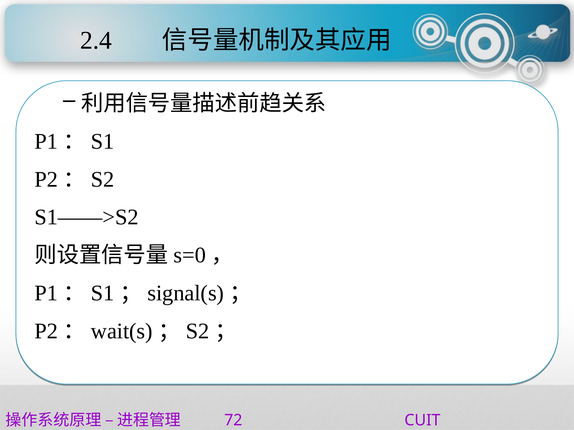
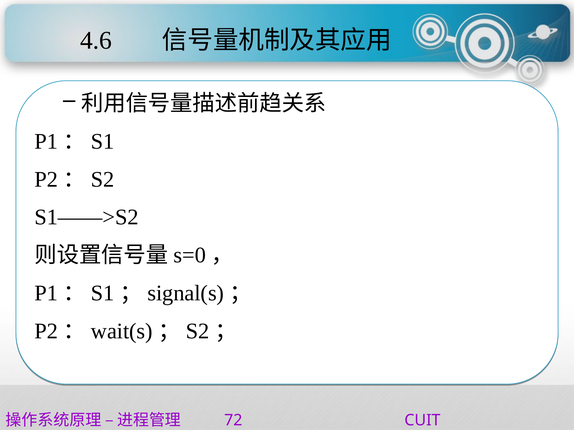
2.4: 2.4 -> 4.6 (96, 40)
